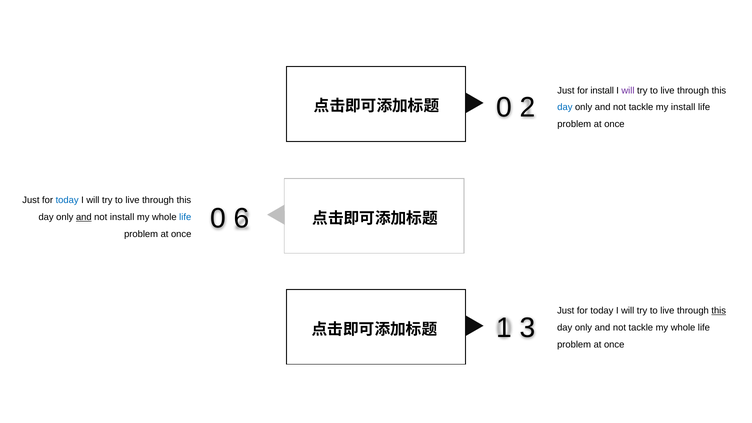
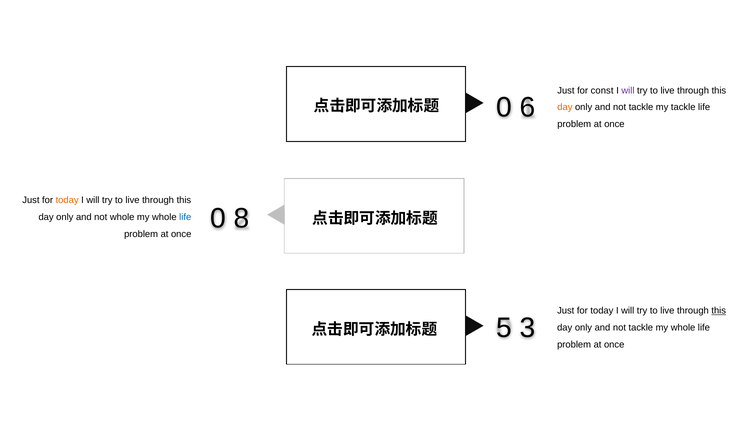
for install: install -> const (602, 90)
2: 2 -> 6 (528, 107)
day colour: blue -> orange (565, 107)
my install: install -> tackle (683, 107)
today colour: blue -> orange (67, 200)
6: 6 -> 8 (242, 219)
and underline: present -> none (84, 217)
not install: install -> whole (122, 217)
1: 1 -> 5 (504, 328)
